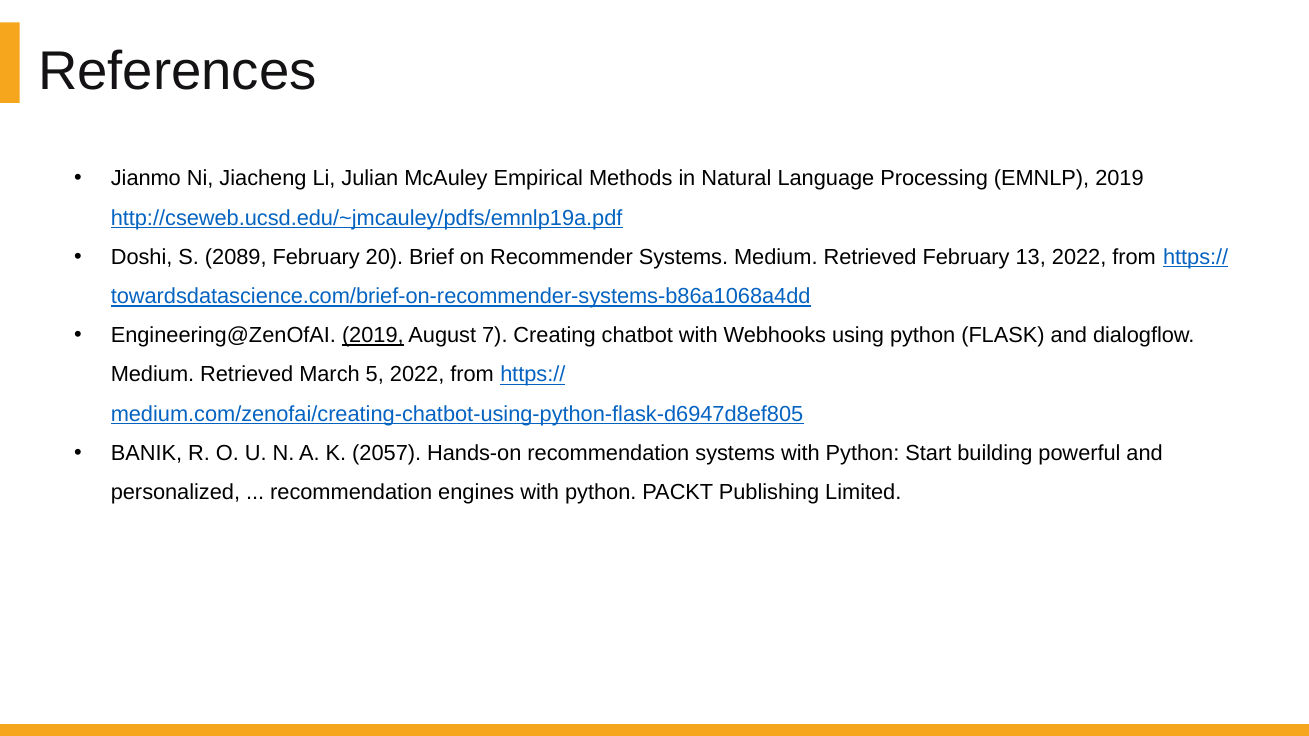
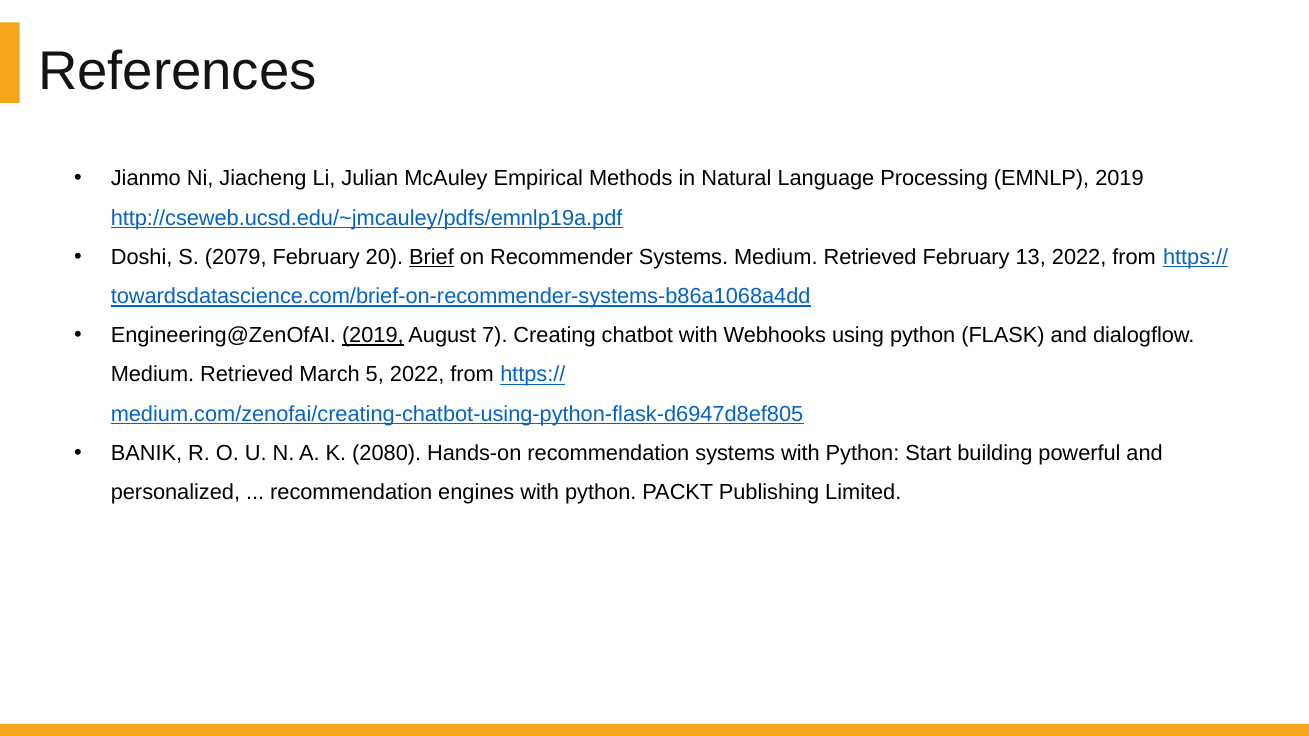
2089: 2089 -> 2079 (236, 257)
Brief underline: none -> present (431, 257)
2057: 2057 -> 2080 (387, 453)
